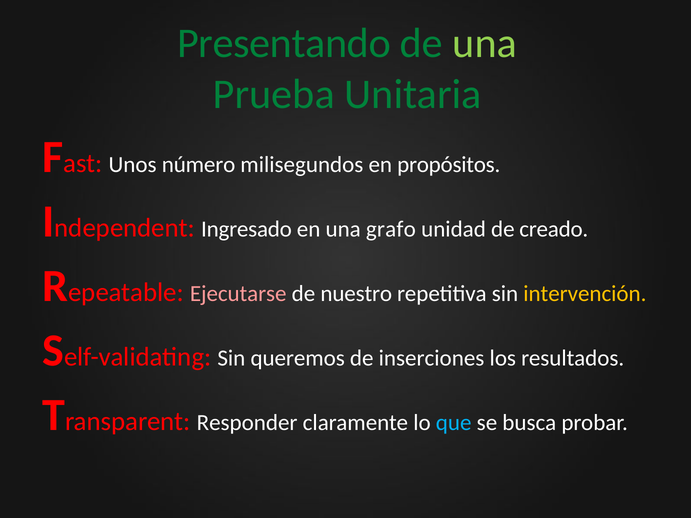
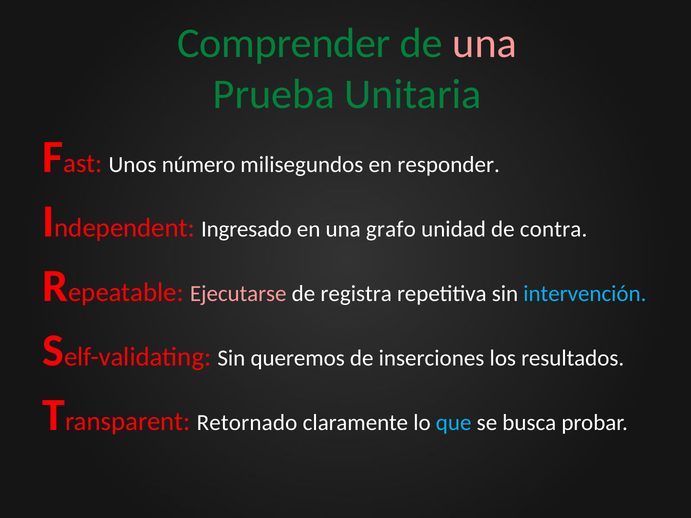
Presentando: Presentando -> Comprender (284, 44)
una colour: light green -> pink (485, 44)
propósitos: propósitos -> responder (449, 165)
creado: creado -> contra (554, 229)
nuestro: nuestro -> registra (356, 294)
intervención colour: yellow -> light blue (585, 294)
Responder: Responder -> Retornado (247, 423)
